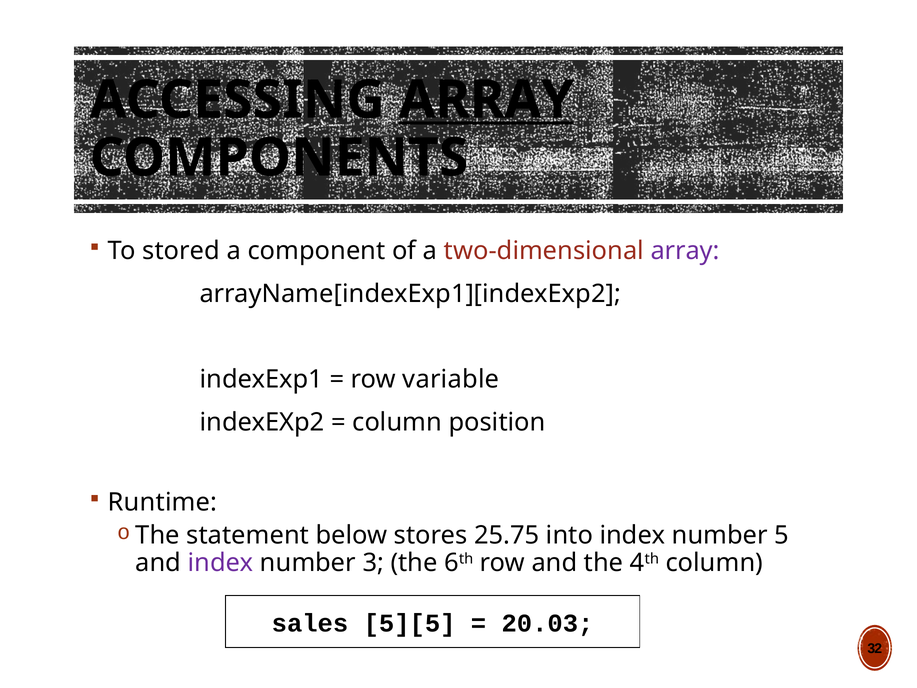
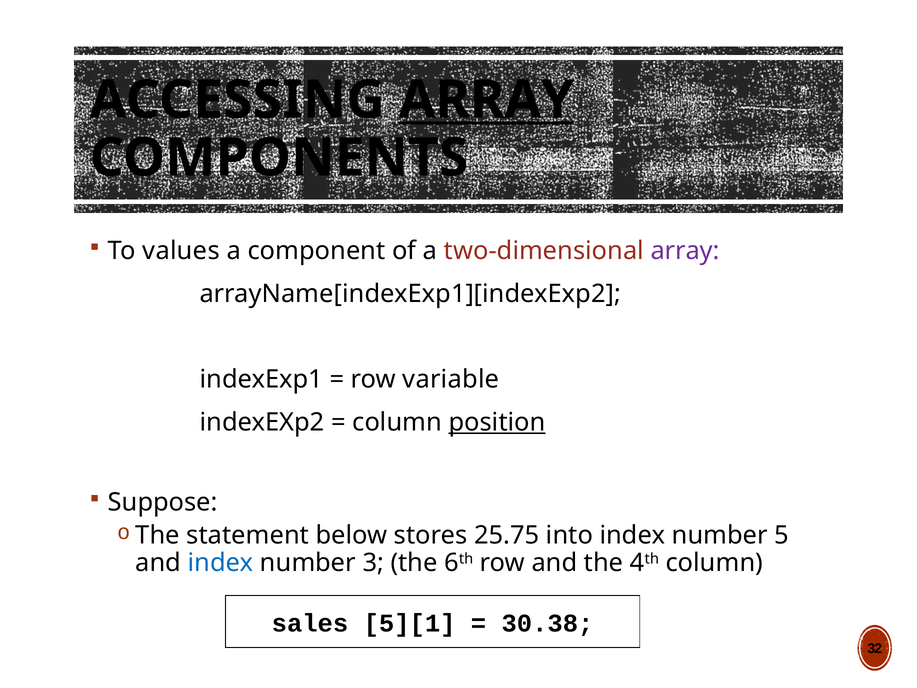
stored: stored -> values (181, 251)
position underline: none -> present (497, 422)
Runtime: Runtime -> Suppose (163, 502)
index colour: purple -> blue (221, 562)
5][5: 5][5 -> 5][1 (410, 623)
20.03: 20.03 -> 30.38 (547, 623)
